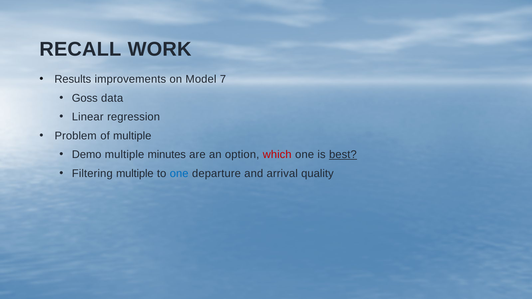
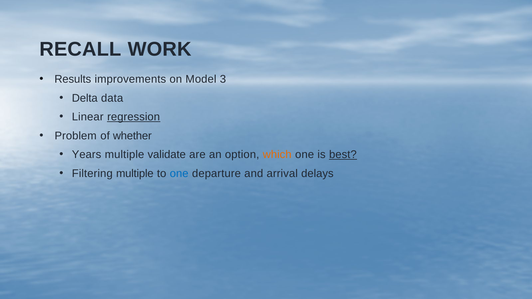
7: 7 -> 3 (223, 79)
Goss: Goss -> Delta (85, 98)
regression underline: none -> present (134, 117)
of multiple: multiple -> whether (132, 136)
Demo: Demo -> Years (87, 155)
minutes: minutes -> validate (167, 155)
which colour: red -> orange (277, 155)
quality: quality -> delays (317, 174)
